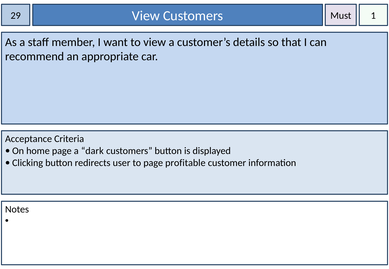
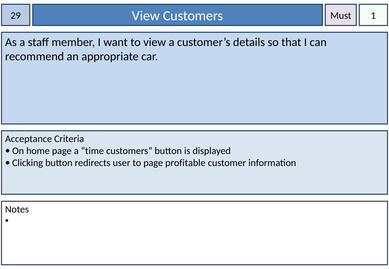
dark: dark -> time (92, 151)
